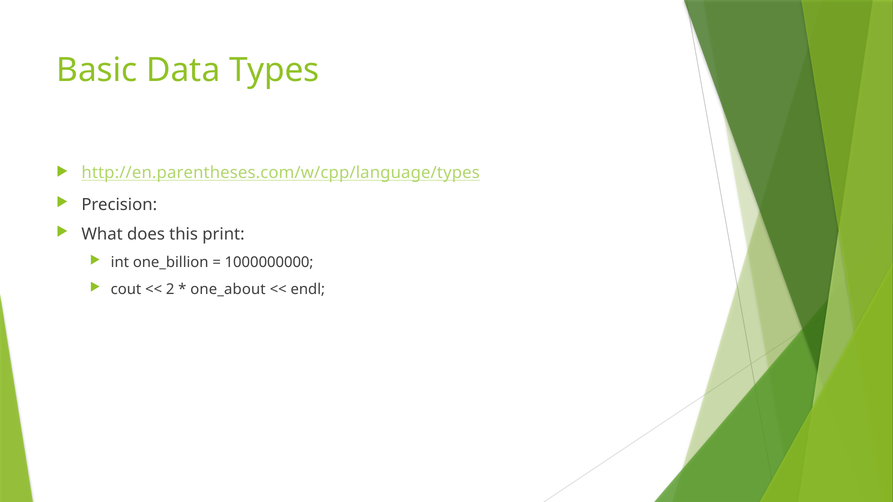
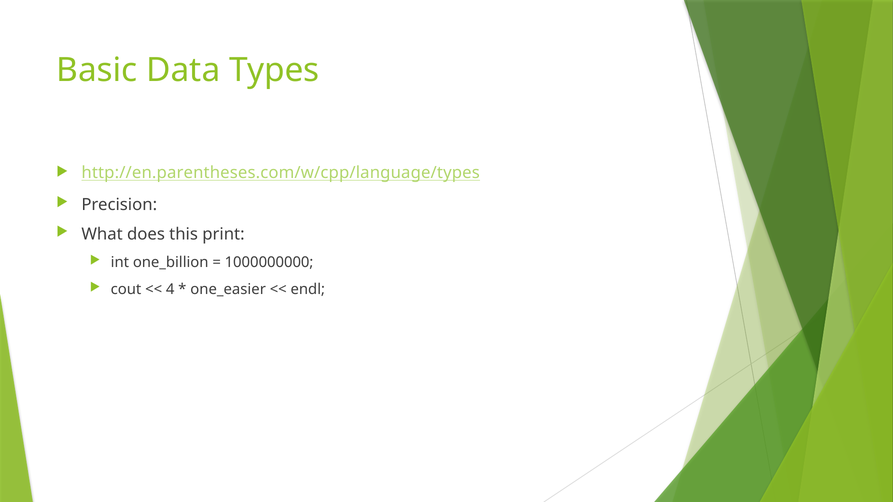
2: 2 -> 4 (170, 290)
one_about: one_about -> one_easier (228, 290)
